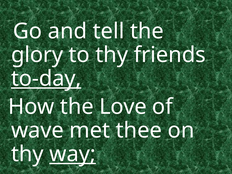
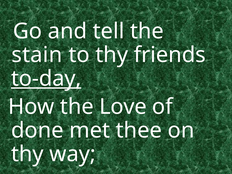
glory: glory -> stain (37, 55)
wave: wave -> done (37, 130)
way underline: present -> none (73, 154)
